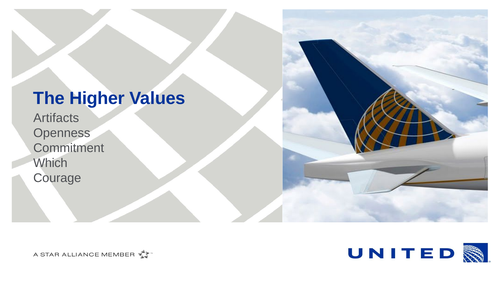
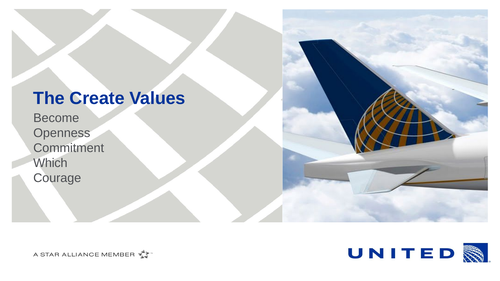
Higher: Higher -> Create (97, 98)
Artifacts: Artifacts -> Become (56, 118)
